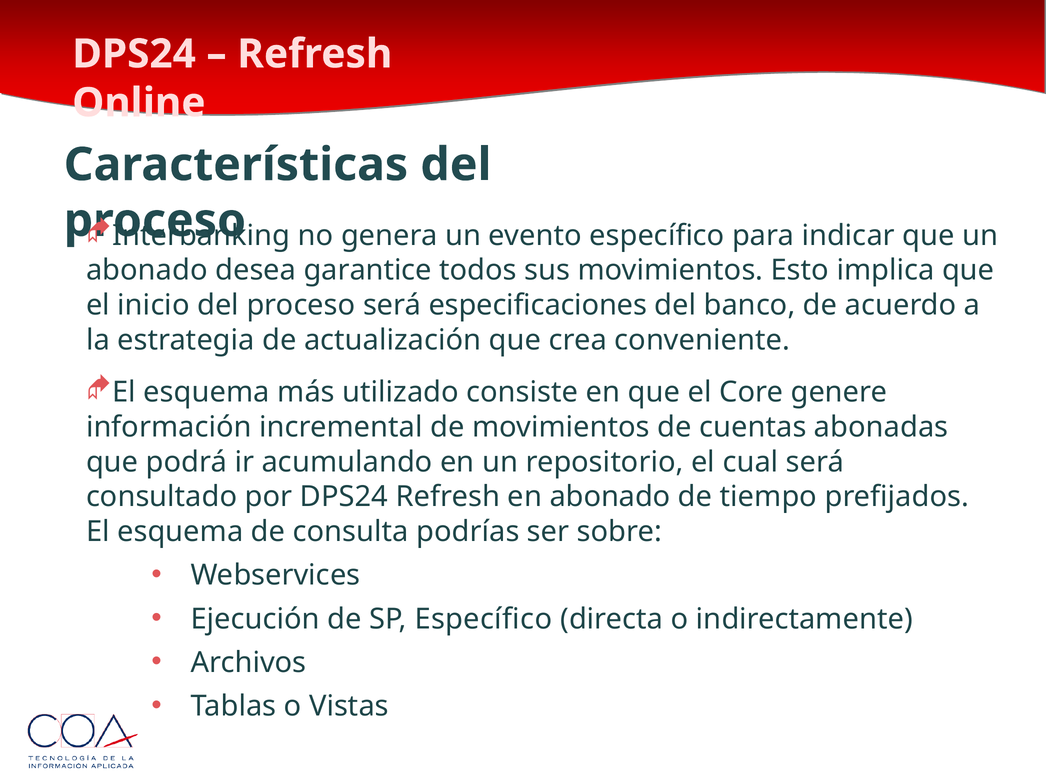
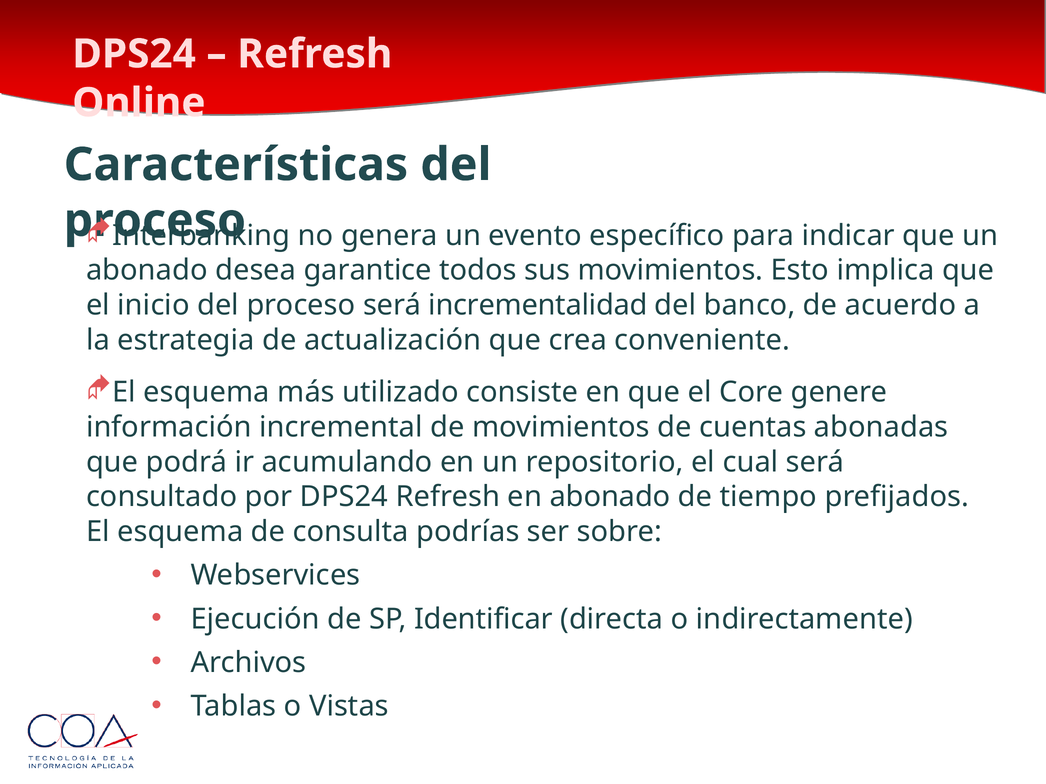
especificaciones: especificaciones -> incrementalidad (538, 305)
SP Específico: Específico -> Identificar (484, 619)
